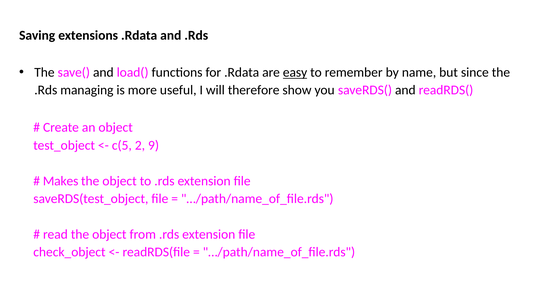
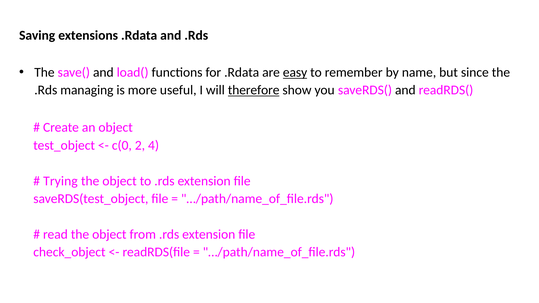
therefore underline: none -> present (254, 90)
c(5: c(5 -> c(0 (122, 145)
9: 9 -> 4 (154, 145)
Makes: Makes -> Trying (60, 181)
